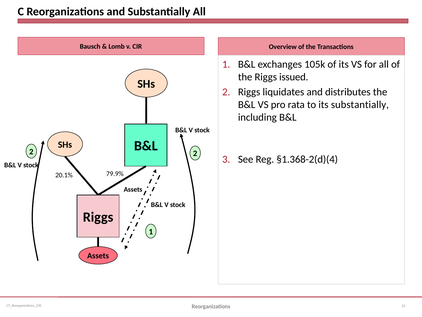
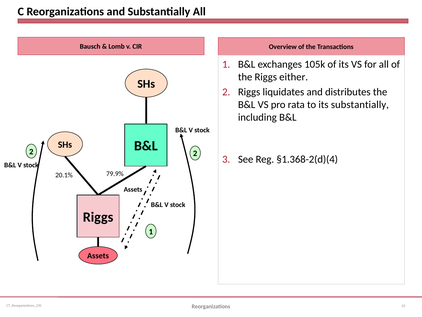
issued: issued -> either (294, 77)
